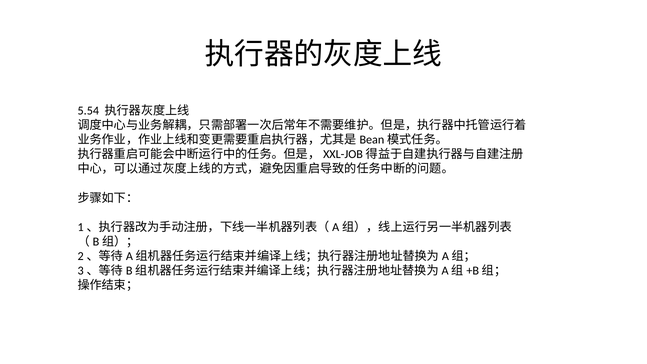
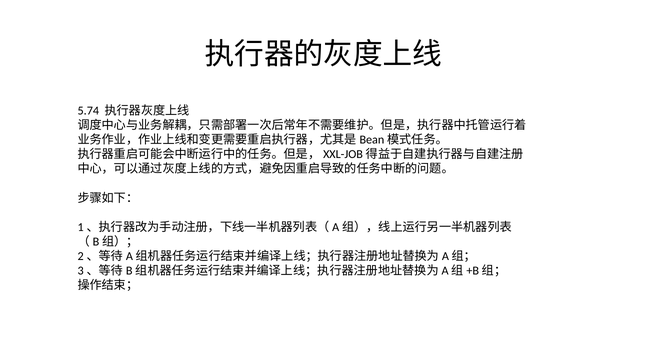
5.54: 5.54 -> 5.74 (88, 111)
